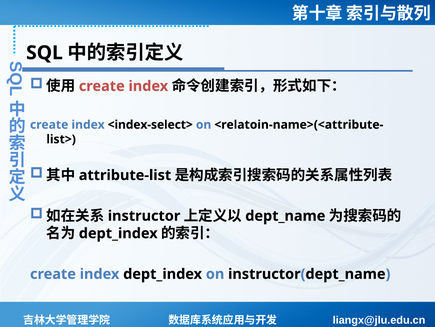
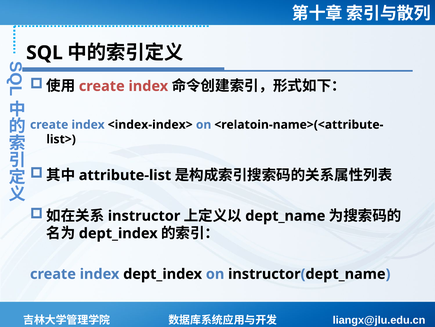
<index-select>: <index-select> -> <index-index> (150, 124)
